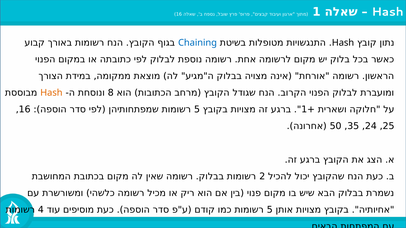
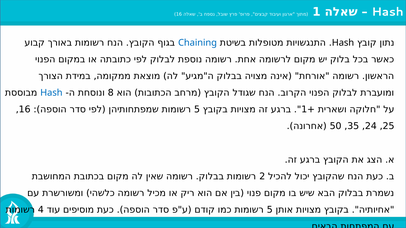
Hash colour: orange -> blue (51, 93)
